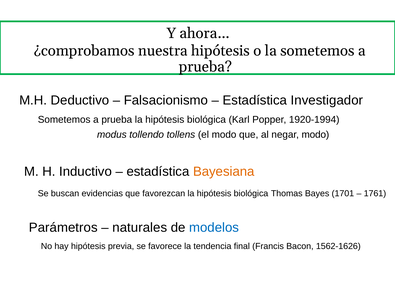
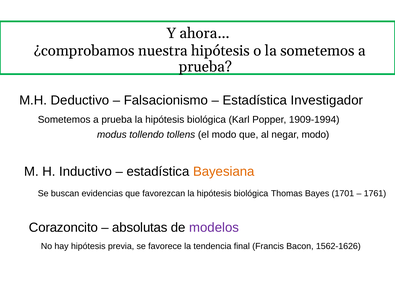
1920-1994: 1920-1994 -> 1909-1994 (314, 120)
Parámetros: Parámetros -> Corazoncito (63, 228)
naturales: naturales -> absolutas (140, 228)
modelos colour: blue -> purple (214, 228)
